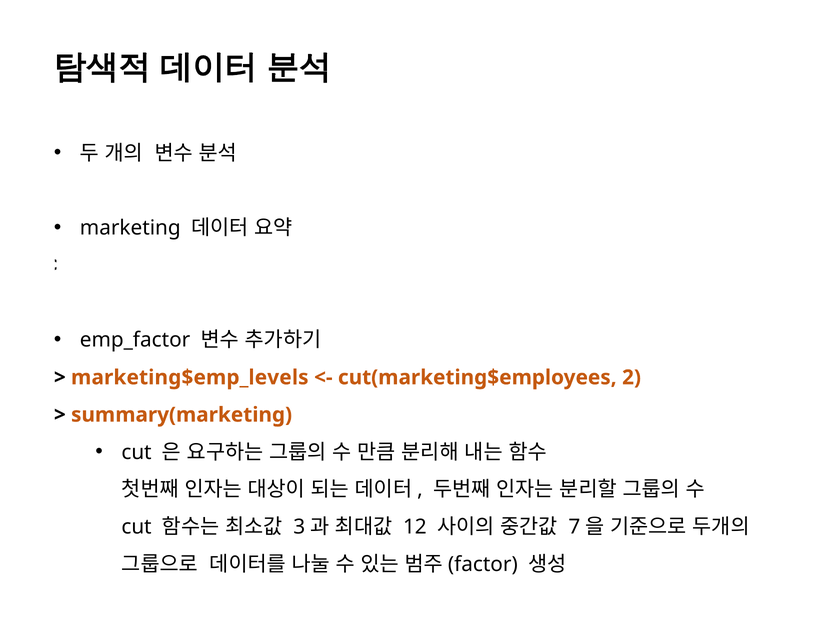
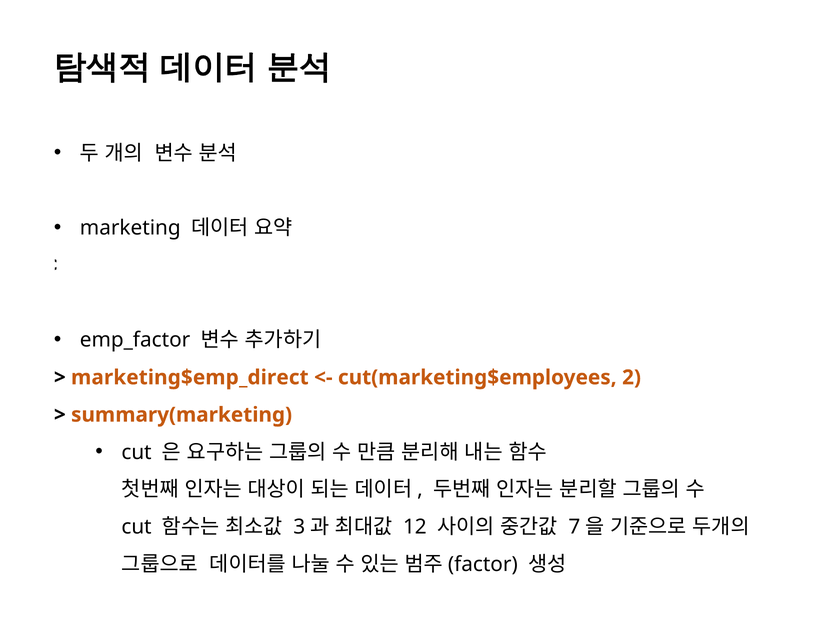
marketing$emp_levels: marketing$emp_levels -> marketing$emp_direct (190, 378)
